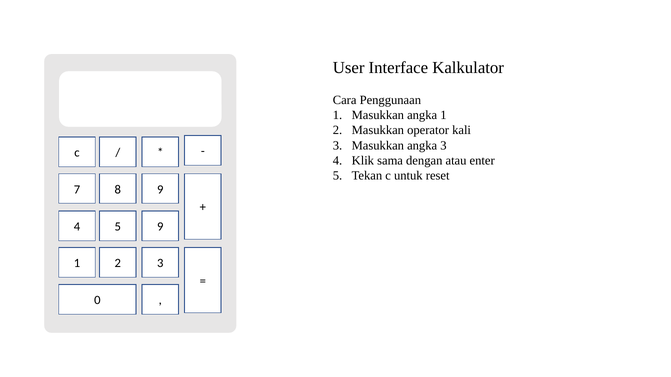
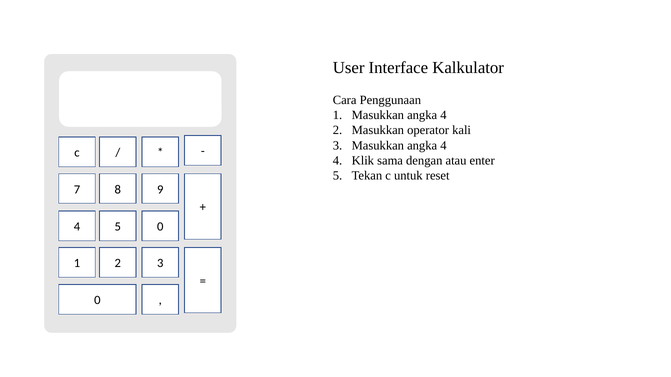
1 Masukkan angka 1: 1 -> 4 (443, 115)
3 Masukkan angka 3: 3 -> 4 (443, 146)
5 9: 9 -> 0 (160, 227)
